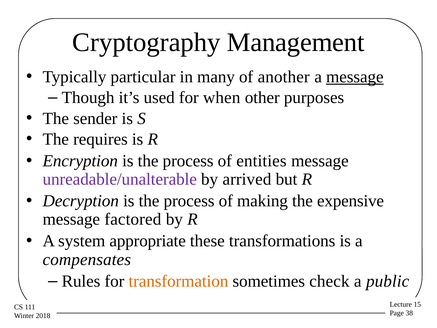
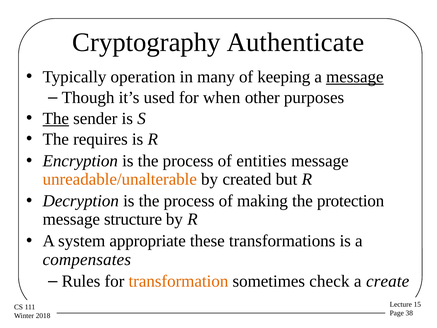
Management: Management -> Authenticate (295, 42)
particular: particular -> operation (143, 77)
another: another -> keeping (284, 77)
The underline: none -> present (56, 118)
unreadable/unalterable colour: purple -> orange (120, 179)
arrived: arrived -> created (247, 179)
expensive: expensive -> protection (351, 201)
factored: factored -> structure (133, 219)
public: public -> create (388, 281)
